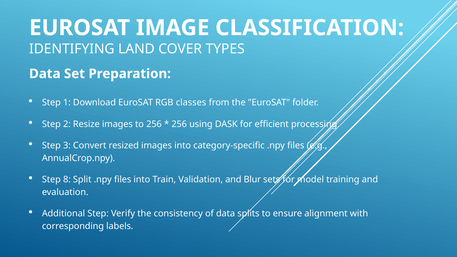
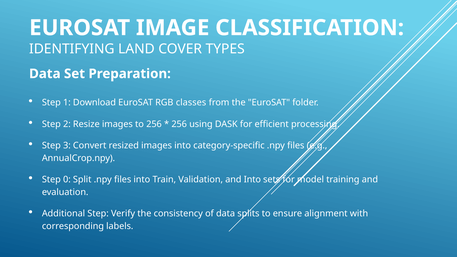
8: 8 -> 0 (67, 180)
and Blur: Blur -> Into (252, 180)
